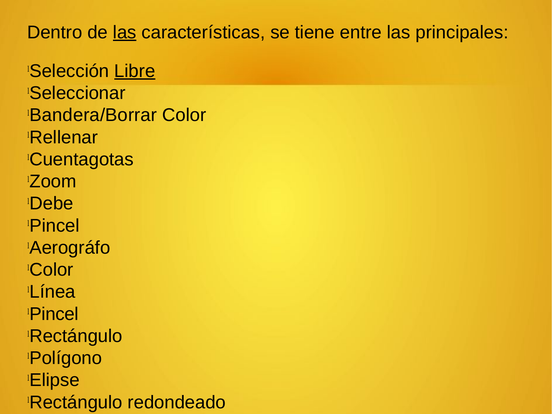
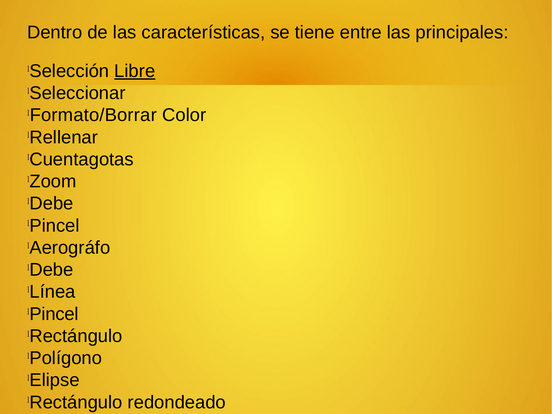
las underline: present -> none (125, 32)
Bandera/Borrar: Bandera/Borrar -> Formato/Borrar (93, 115)
Color: Color -> Debe (51, 270)
